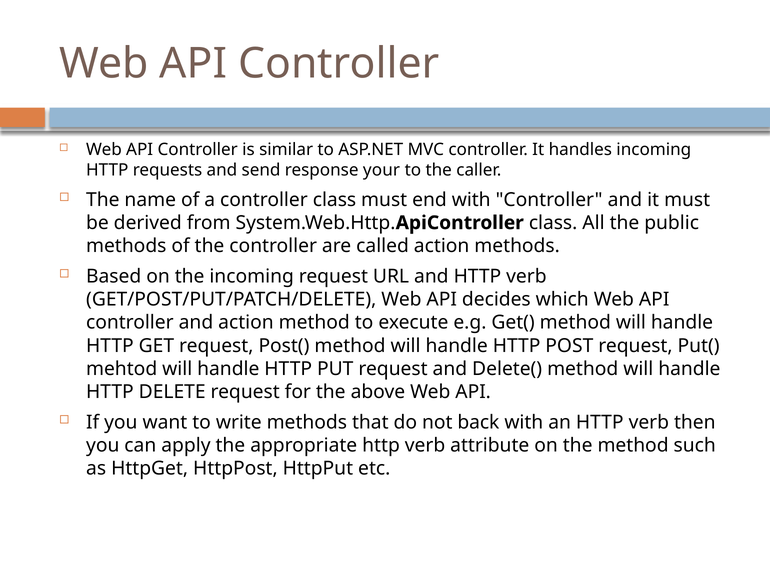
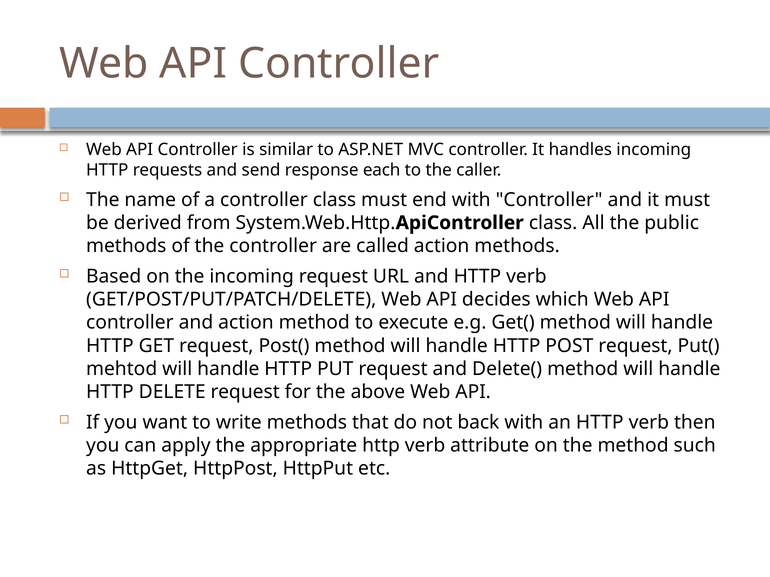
your: your -> each (382, 170)
